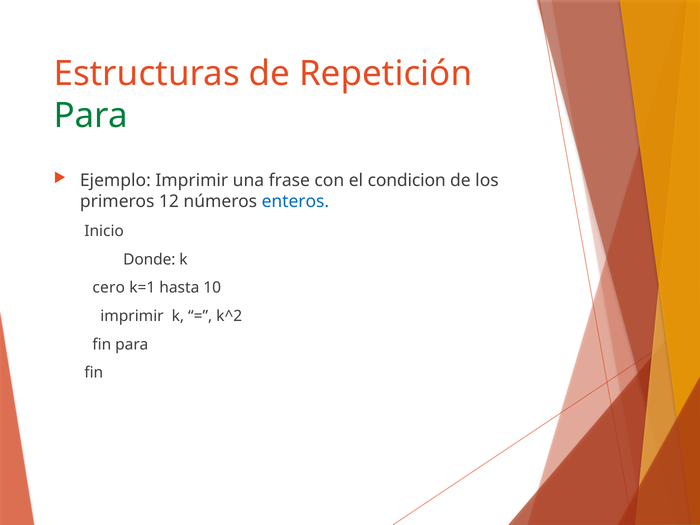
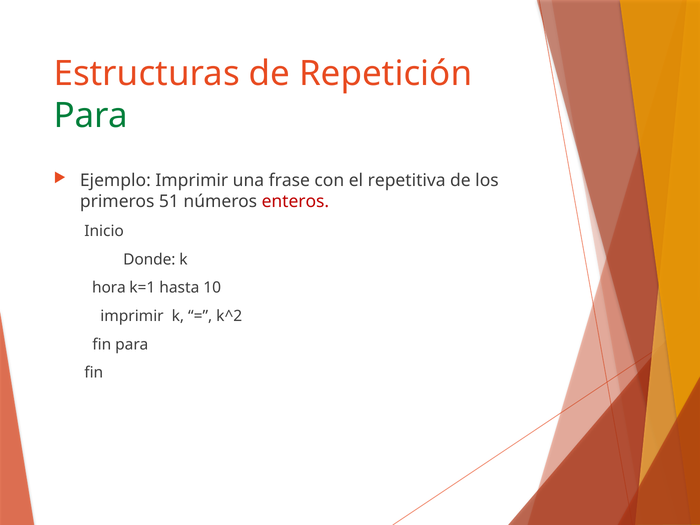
condicion: condicion -> repetitiva (407, 181)
12: 12 -> 51 (169, 202)
enteros colour: blue -> red (295, 202)
cero: cero -> hora (109, 288)
